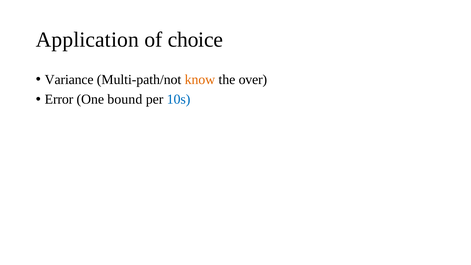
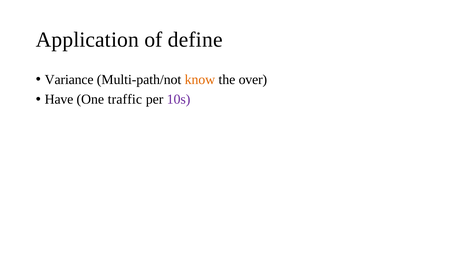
choice: choice -> define (195, 40)
Error: Error -> Have (59, 99)
bound: bound -> traffic (125, 99)
10s colour: blue -> purple (179, 99)
